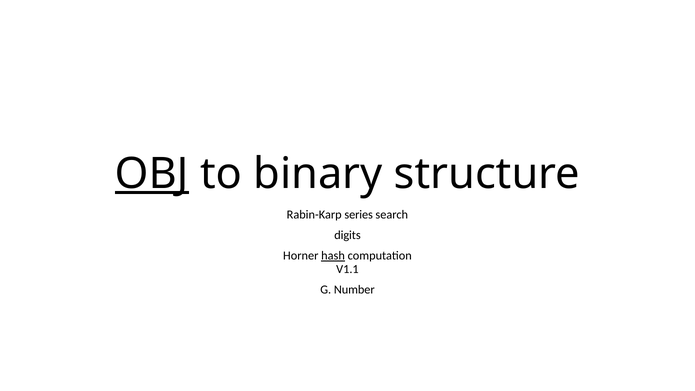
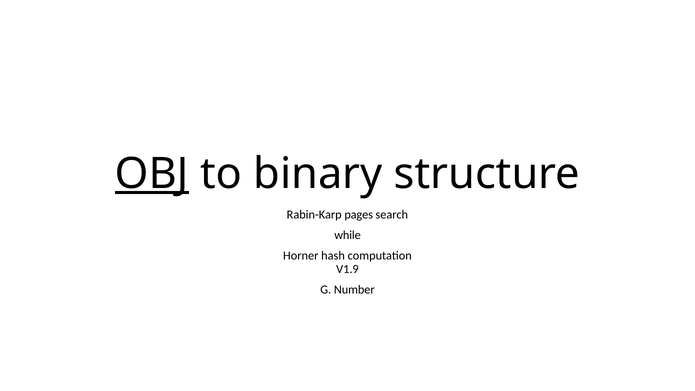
series: series -> pages (359, 215)
digits: digits -> while (348, 235)
hash underline: present -> none (333, 256)
V1.1: V1.1 -> V1.9 (347, 269)
